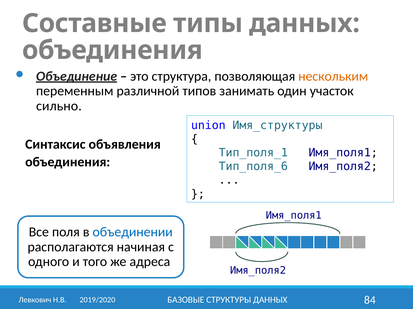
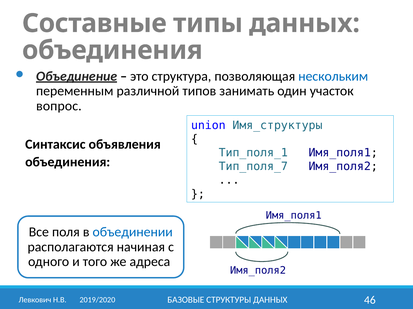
нескольким colour: orange -> blue (333, 76)
сильно: сильно -> вопрос (59, 106)
Тип_поля_6: Тип_поля_6 -> Тип_поля_7 (253, 167)
84: 84 -> 46 (370, 301)
